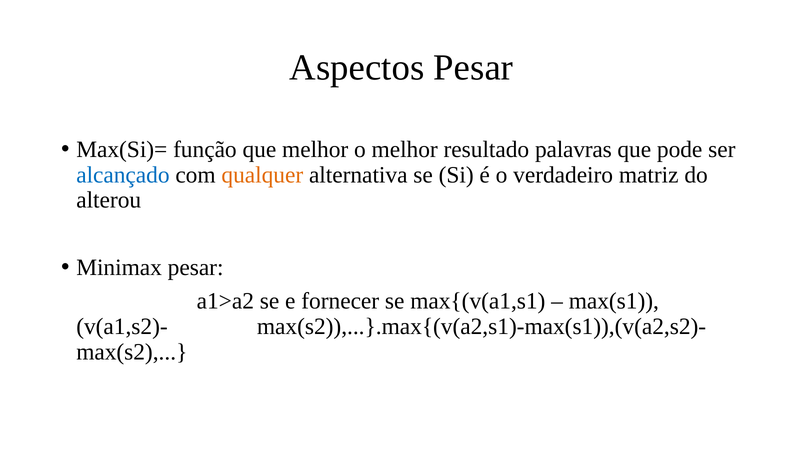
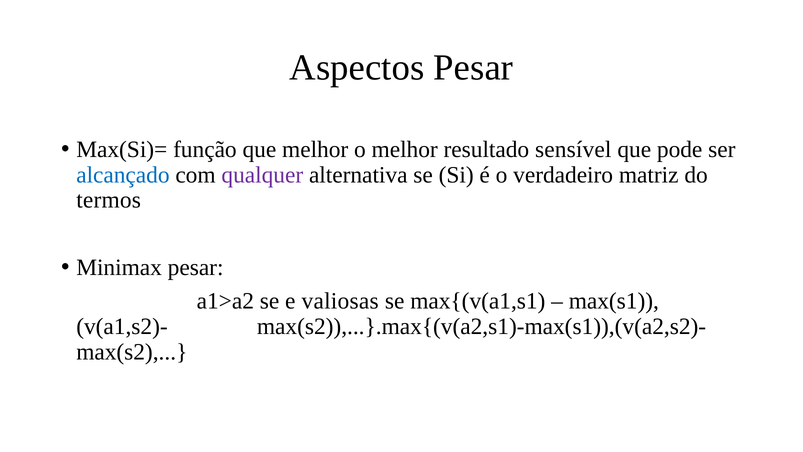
palavras: palavras -> sensível (573, 149)
qualquer colour: orange -> purple (262, 175)
alterou: alterou -> termos (109, 200)
fornecer: fornecer -> valiosas (340, 301)
